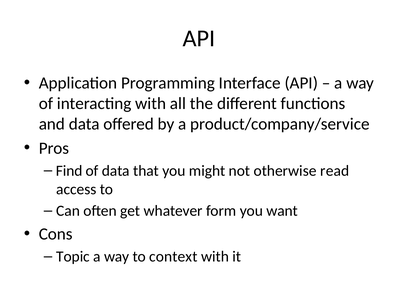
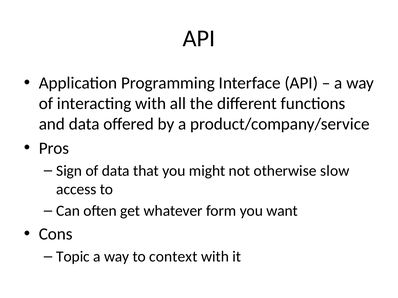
Find: Find -> Sign (69, 171)
read: read -> slow (335, 171)
